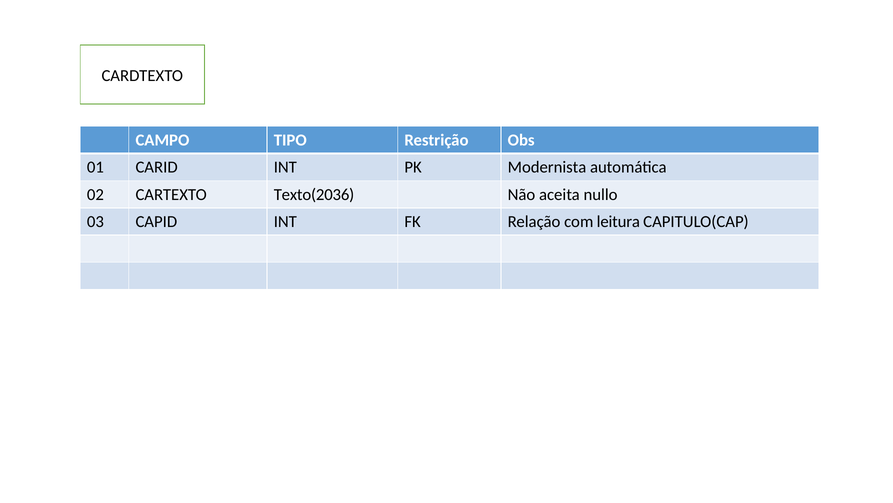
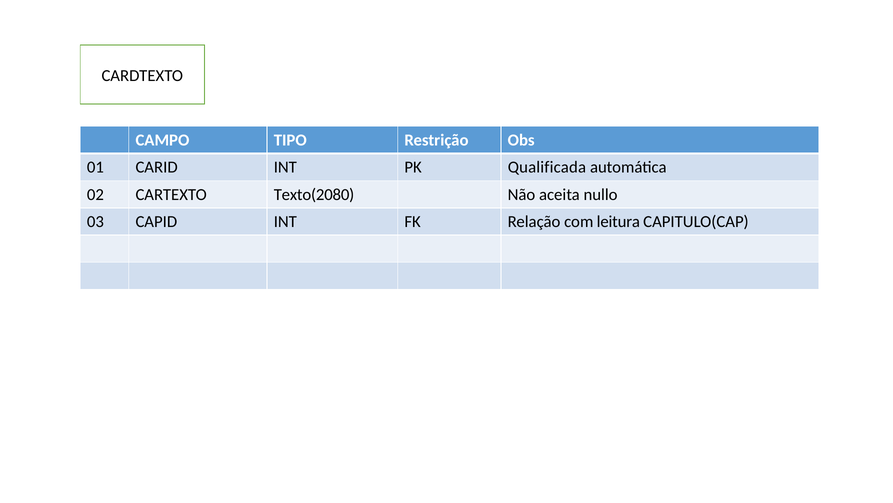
Modernista: Modernista -> Qualificada (547, 167)
Texto(2036: Texto(2036 -> Texto(2080 (314, 194)
